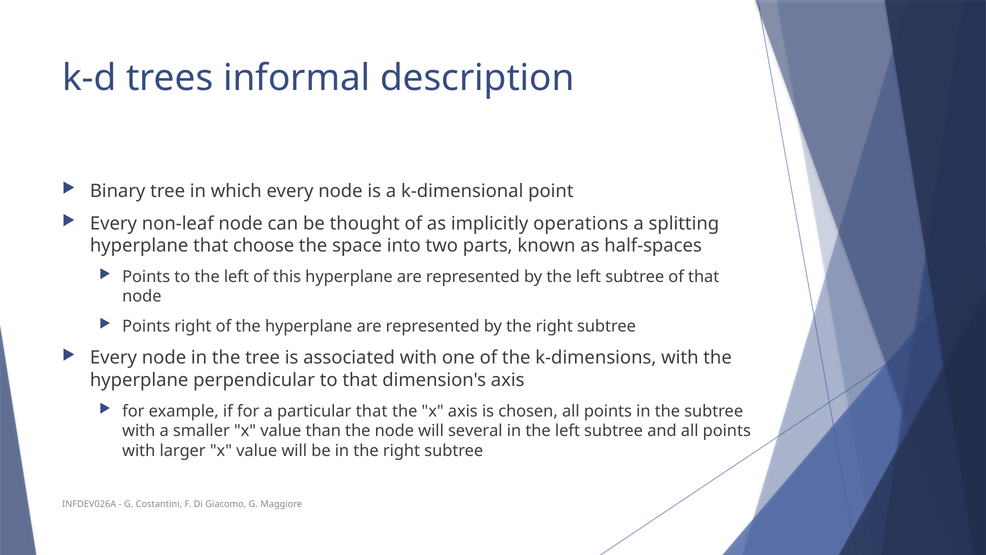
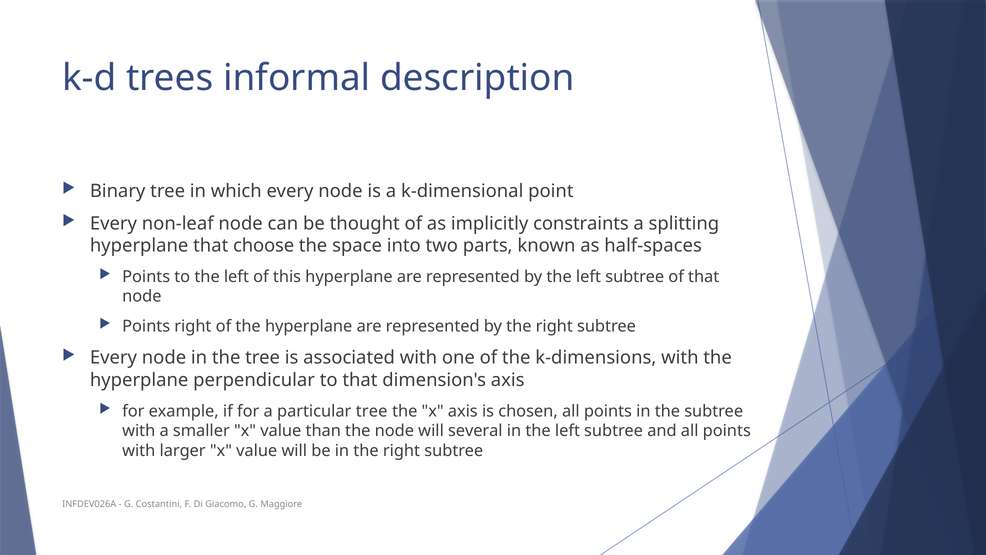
operations: operations -> constraints (581, 223)
particular that: that -> tree (372, 411)
